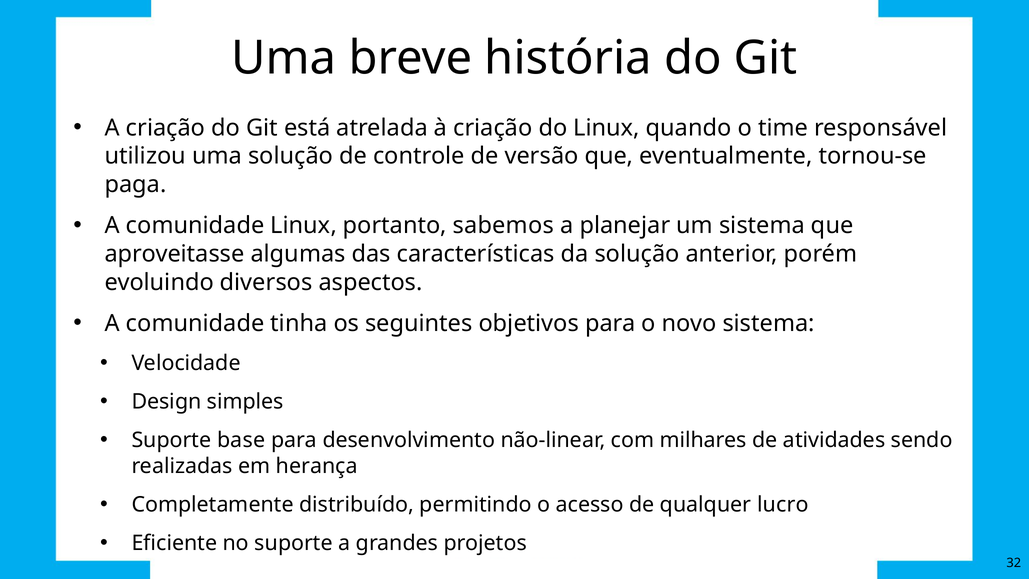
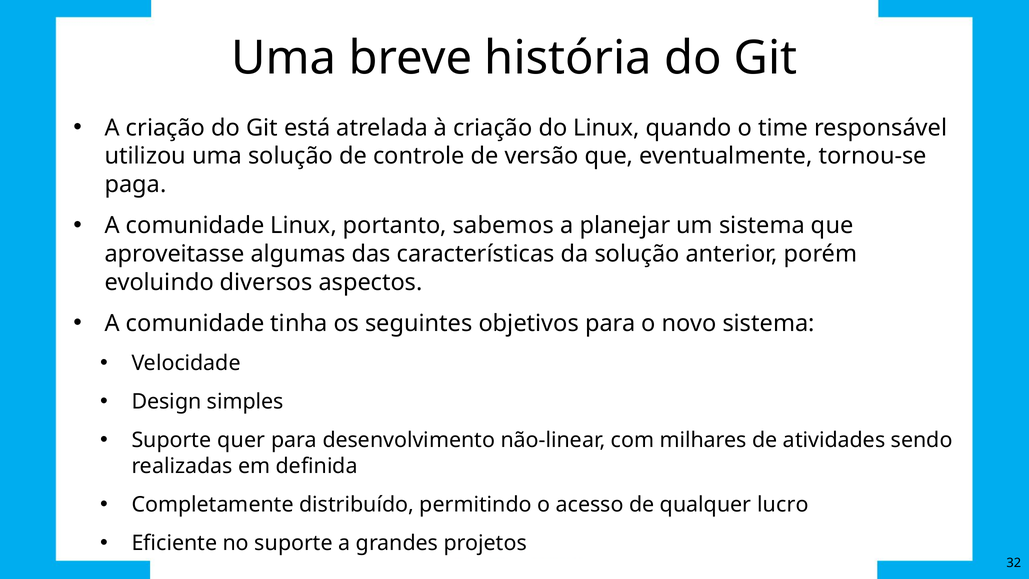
base: base -> quer (241, 440)
herança: herança -> definida (317, 466)
